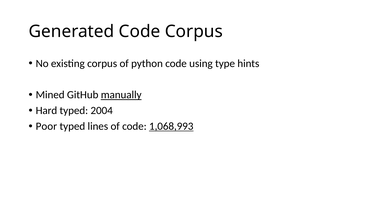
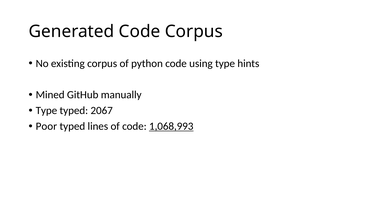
manually underline: present -> none (121, 95)
Hard: Hard -> Type (46, 111)
2004: 2004 -> 2067 (102, 111)
